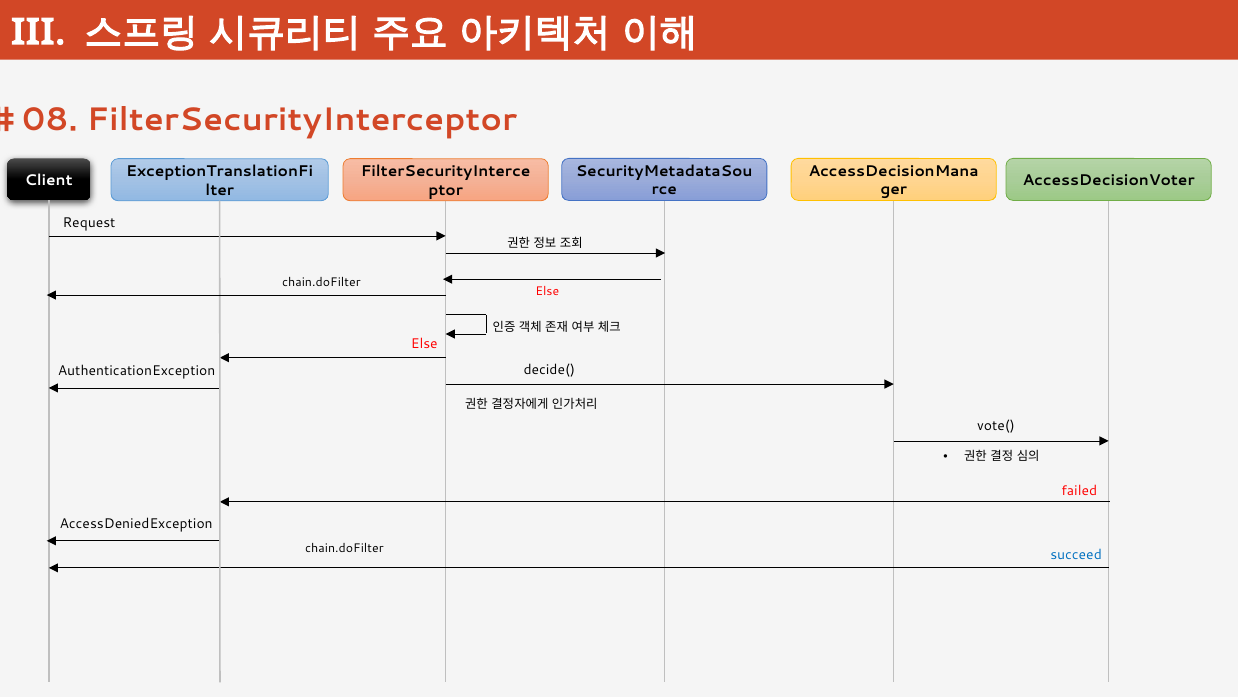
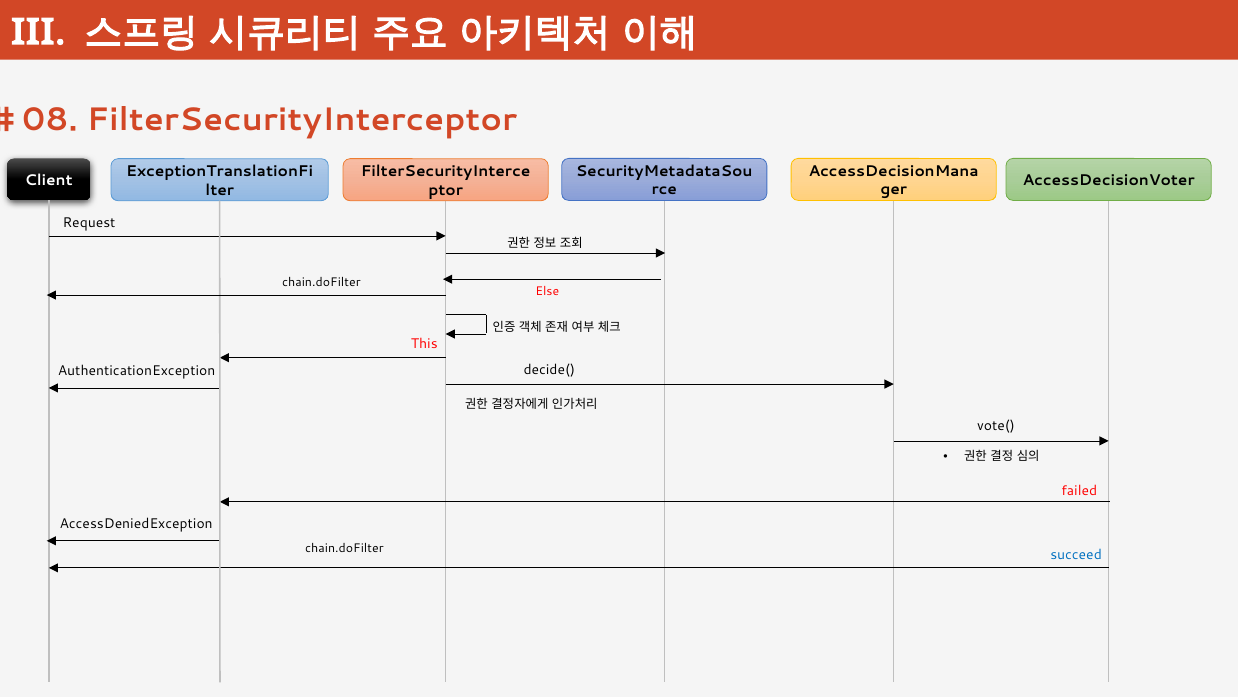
Else: Else -> This (424, 344)
